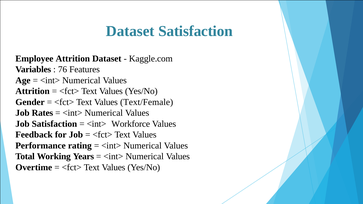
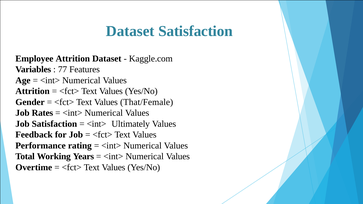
76: 76 -> 77 (63, 70)
Text/Female: Text/Female -> That/Female (147, 102)
Workforce: Workforce -> Ultimately (131, 124)
